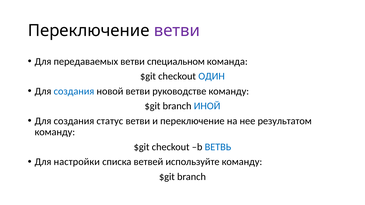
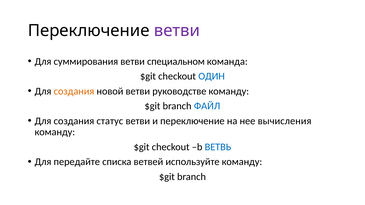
передаваемых: передаваемых -> суммирования (86, 62)
создания colour: blue -> orange (74, 91)
ИНОЙ: ИНОЙ -> ФАЙЛ (207, 106)
результатом: результатом -> вычисления (285, 121)
настройки: настройки -> передайте (77, 162)
